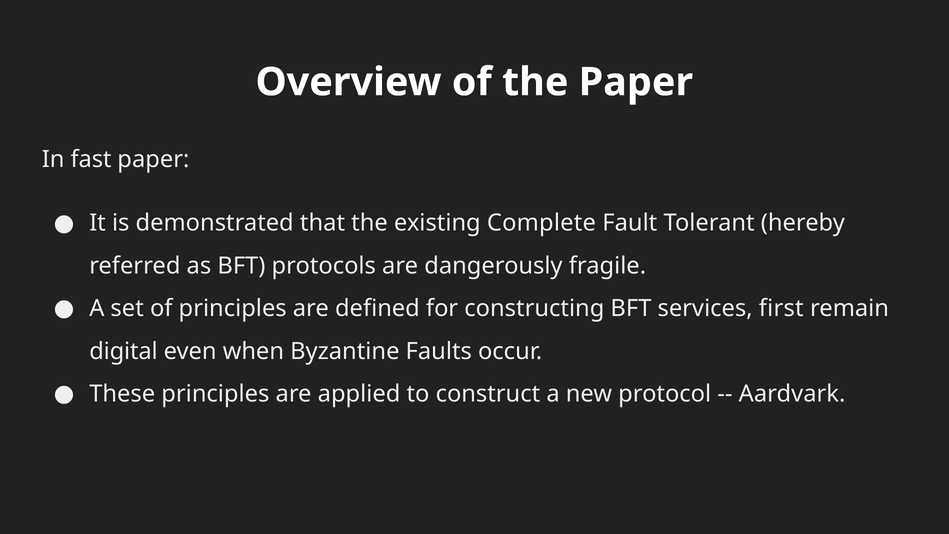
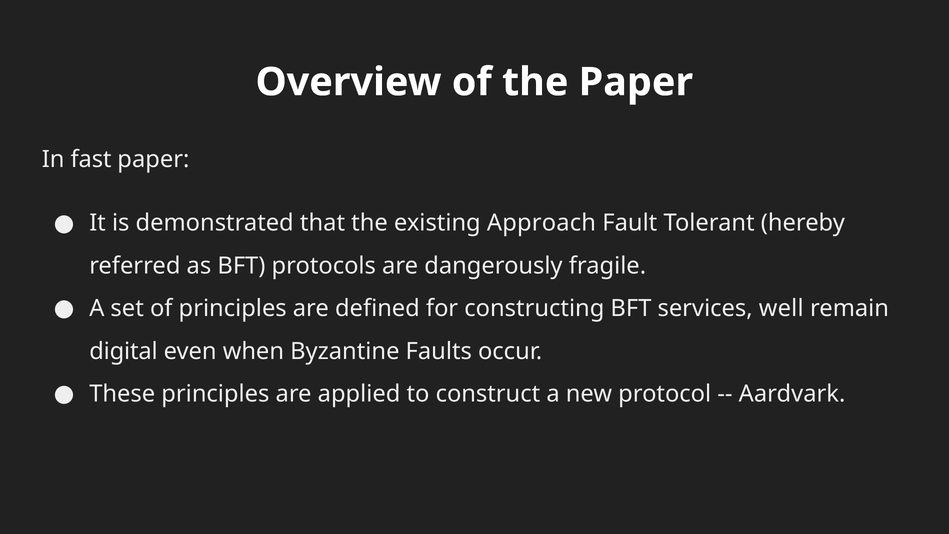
Complete: Complete -> Approach (541, 223)
first: first -> well (781, 308)
